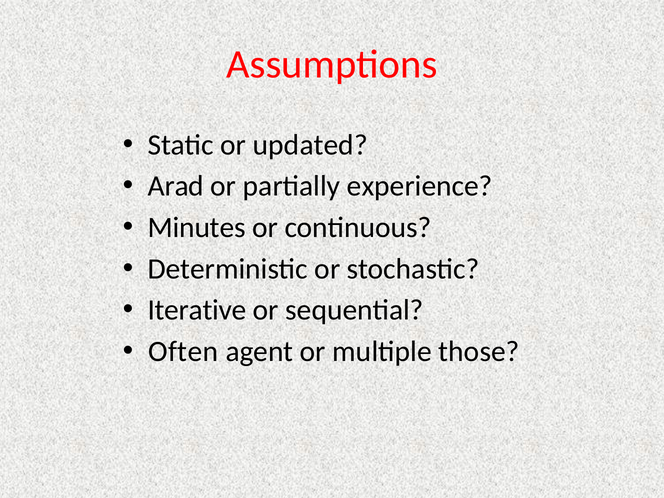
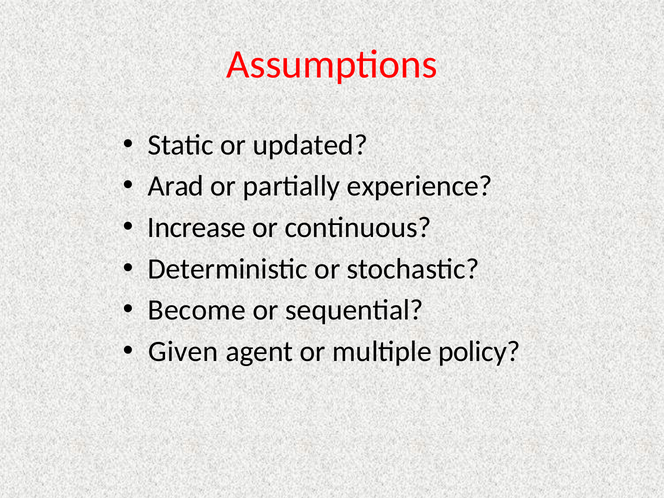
Minutes: Minutes -> Increase (197, 227)
Iterative: Iterative -> Become (197, 310)
Often: Often -> Given (183, 351)
those: those -> policy (479, 351)
